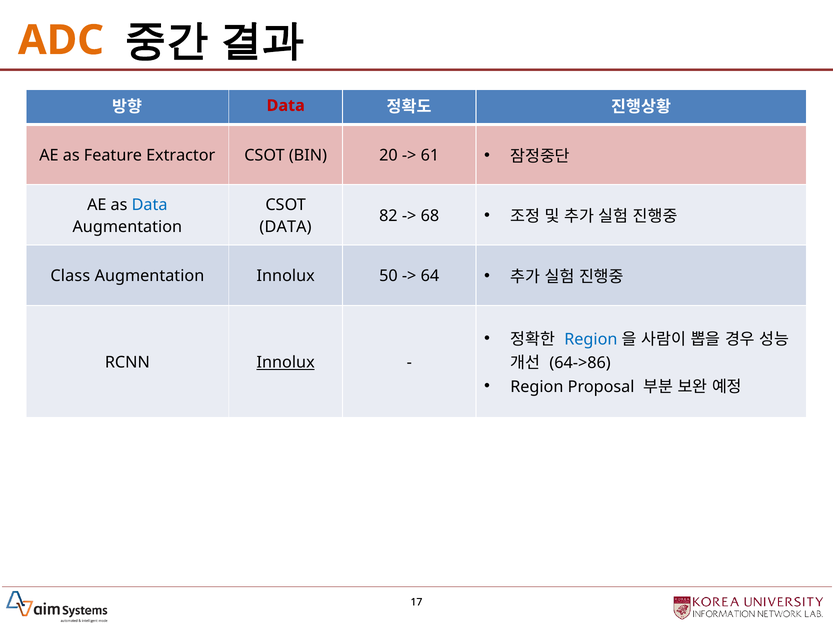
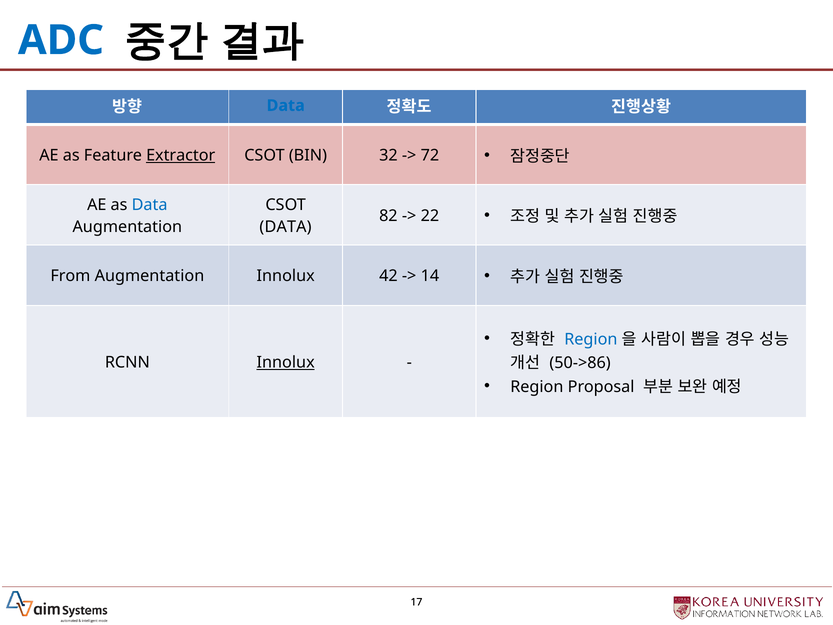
ADC colour: orange -> blue (61, 40)
Data colour: red -> blue (286, 106)
Extractor underline: none -> present (181, 155)
20: 20 -> 32 (388, 155)
61: 61 -> 72 (430, 155)
68: 68 -> 22 (430, 216)
Class: Class -> From (70, 276)
50: 50 -> 42 (388, 276)
64: 64 -> 14 (430, 276)
64->86: 64->86 -> 50->86 (580, 363)
